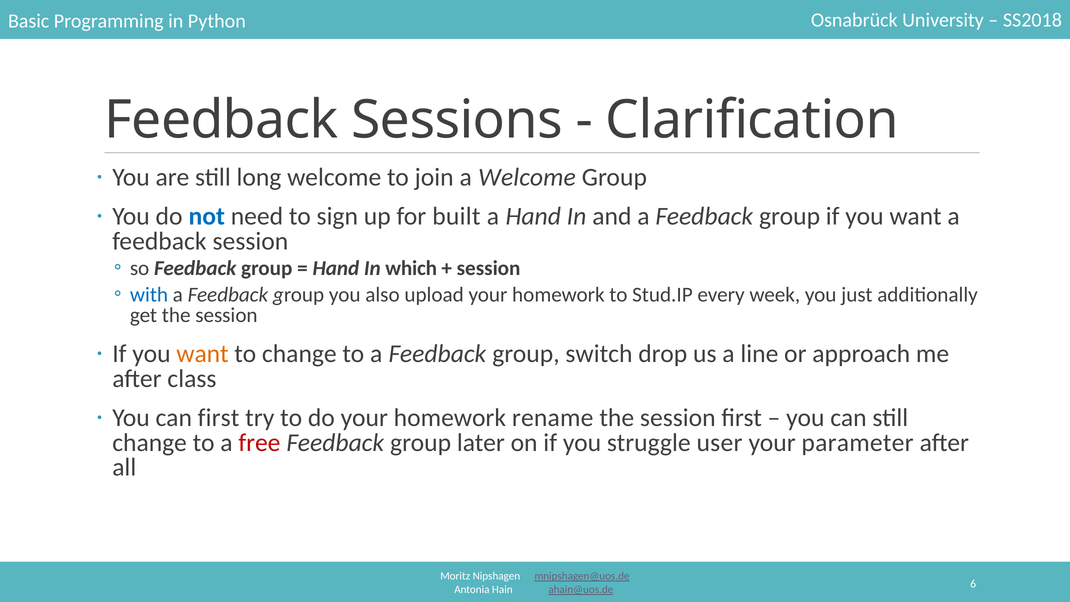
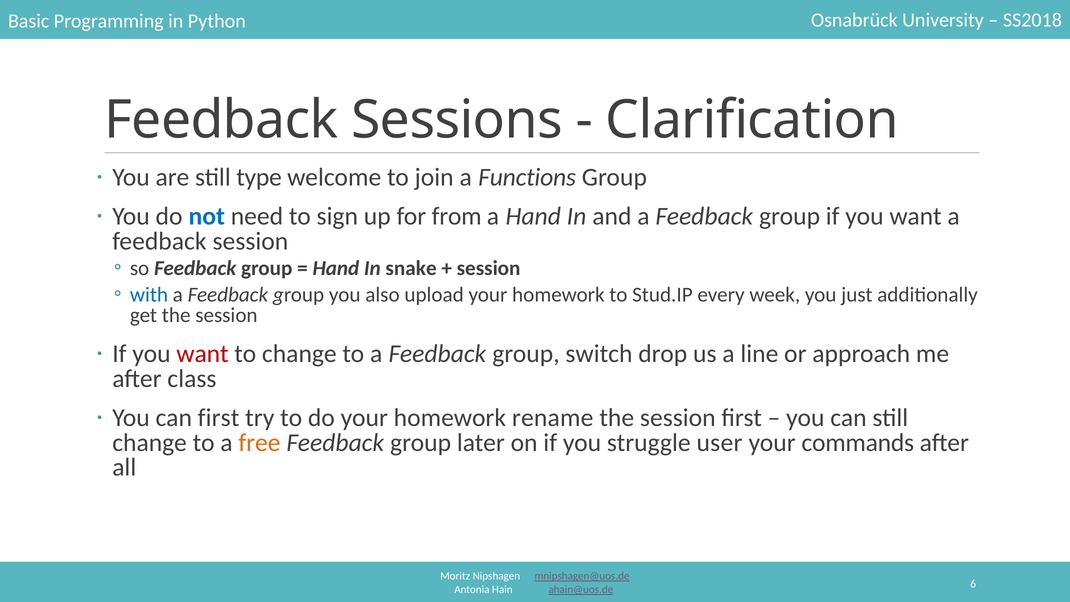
long: long -> type (259, 177)
a Welcome: Welcome -> Functions (527, 177)
built: built -> from (457, 216)
which: which -> snake (411, 268)
want colour: orange -> red (202, 354)
free colour: red -> orange (259, 442)
parameter: parameter -> commands (858, 442)
